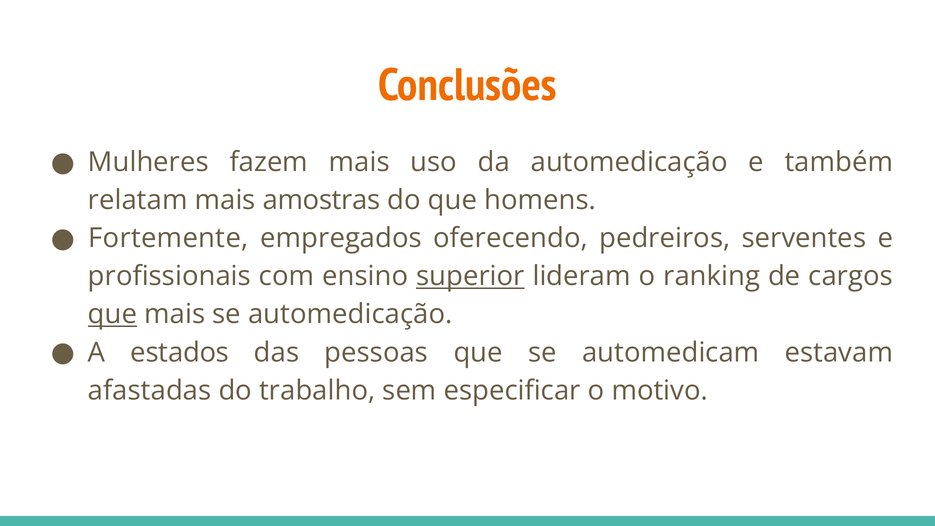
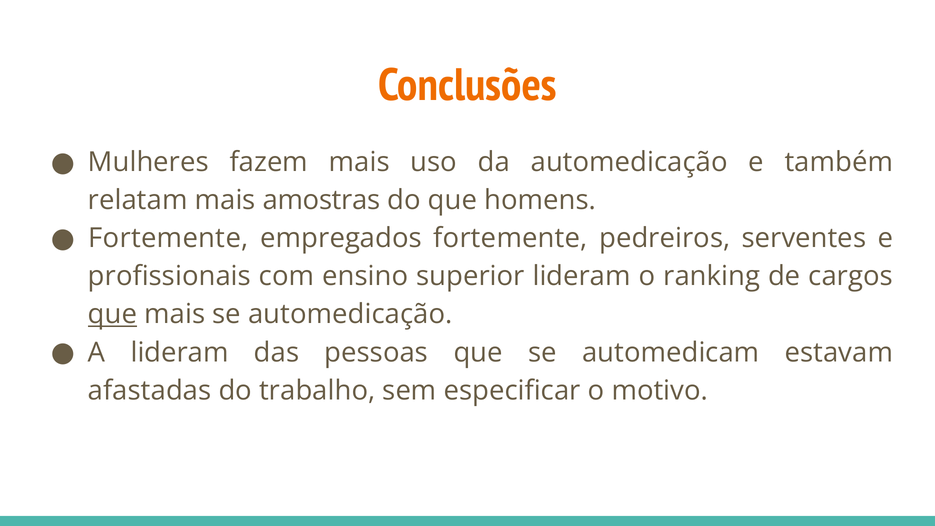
empregados oferecendo: oferecendo -> fortemente (510, 238)
superior underline: present -> none (470, 276)
A estados: estados -> lideram (180, 352)
